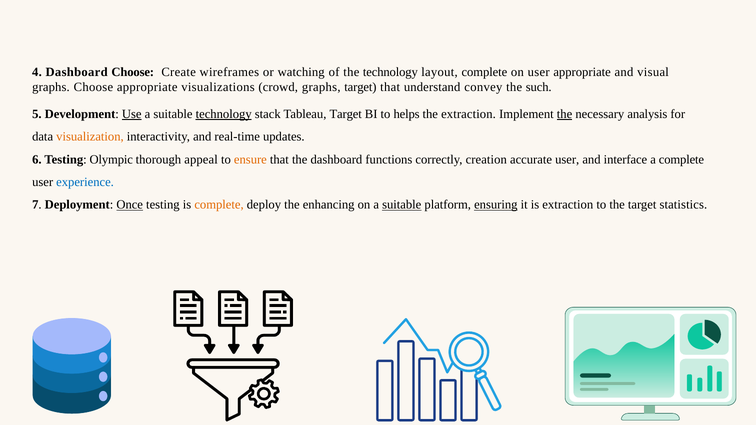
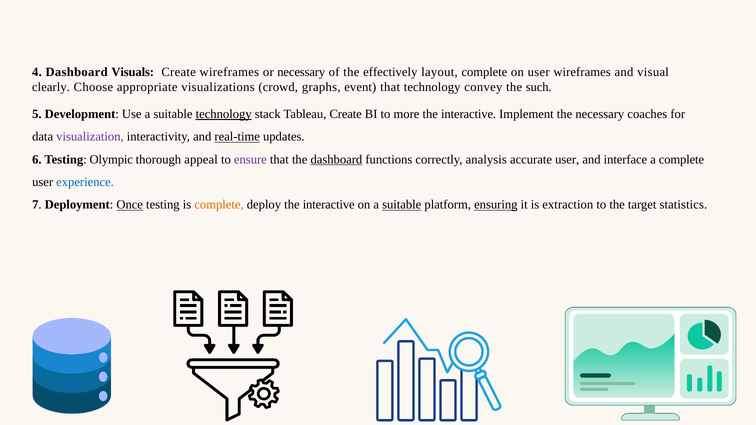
Dashboard Choose: Choose -> Visuals (133, 72)
or watching: watching -> necessary (301, 72)
the technology: technology -> effectively (390, 72)
user appropriate: appropriate -> wireframes (582, 72)
graphs: graphs -> clearly (51, 87)
graphs target: target -> event (360, 87)
that understand: understand -> technology (432, 87)
Use underline: present -> none (132, 114)
Tableau Target: Target -> Create (346, 114)
helps: helps -> more (407, 114)
extraction: extraction -> interactive (469, 114)
the underline: present -> none (565, 114)
analysis: analysis -> coaches (647, 114)
visualization colour: orange -> purple (90, 137)
real-time underline: none -> present (237, 137)
ensure colour: orange -> purple (250, 159)
dashboard underline: none -> present (336, 159)
creation: creation -> analysis (486, 159)
deploy the enhancing: enhancing -> interactive (329, 205)
